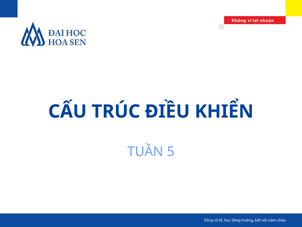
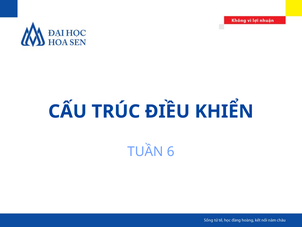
5: 5 -> 6 (171, 151)
